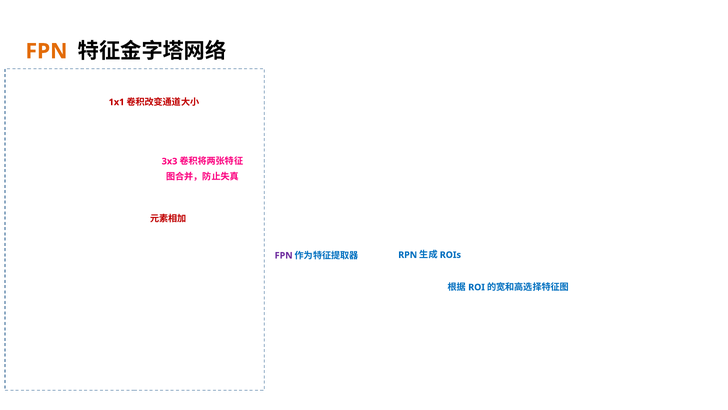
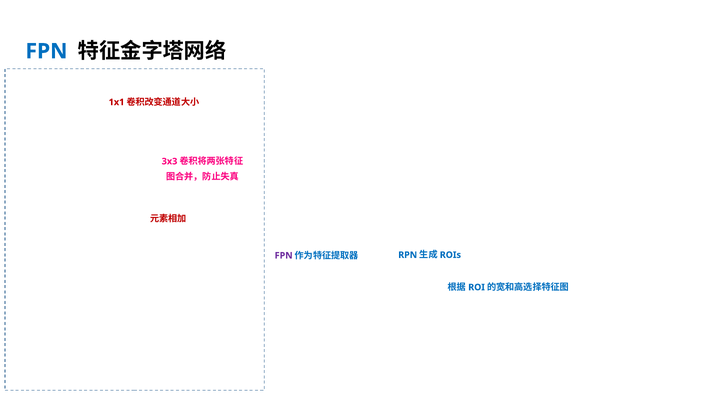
FPN colour: orange -> blue (46, 51)
